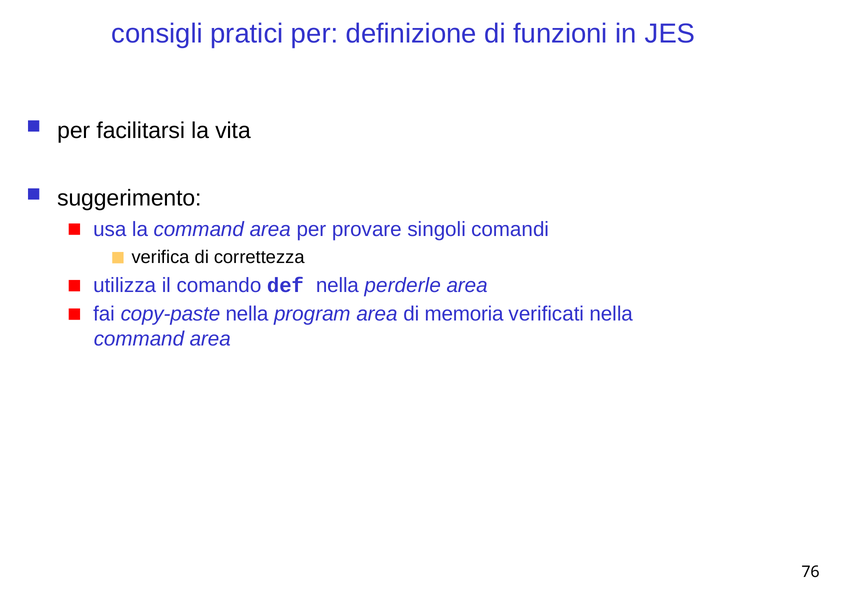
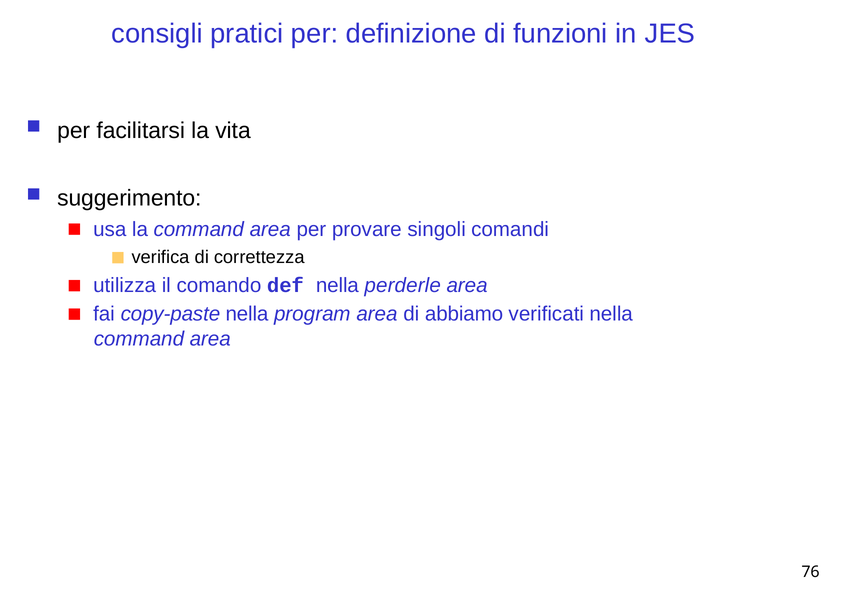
memoria: memoria -> abbiamo (464, 314)
